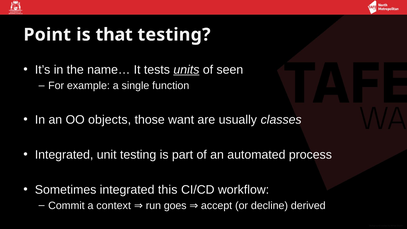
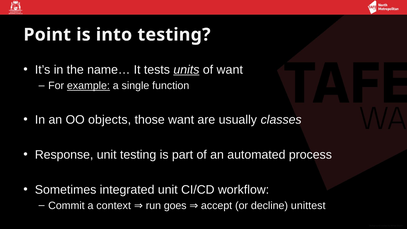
that: that -> into (114, 35)
of seen: seen -> want (230, 70)
example underline: none -> present (88, 86)
Integrated: Integrated -> Response (64, 155)
integrated this: this -> unit (168, 190)
derived: derived -> unittest (308, 206)
